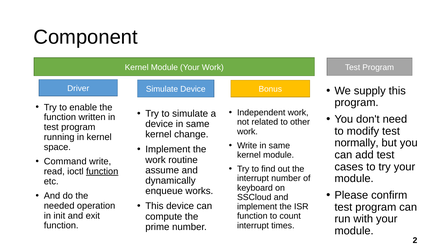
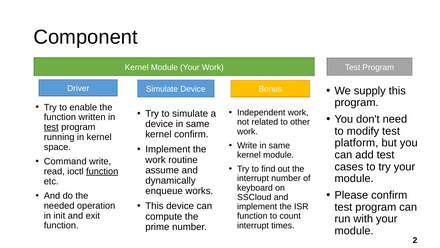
test underline: none -> present (51, 127)
kernel change: change -> confirm (191, 134)
normally: normally -> platform (356, 143)
